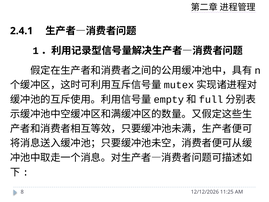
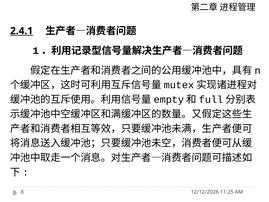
2.4.1 underline: none -> present (22, 31)
